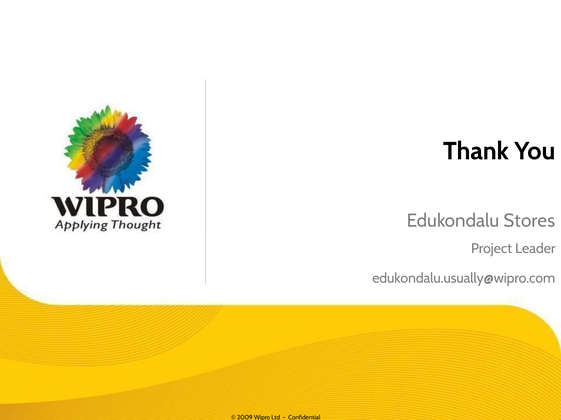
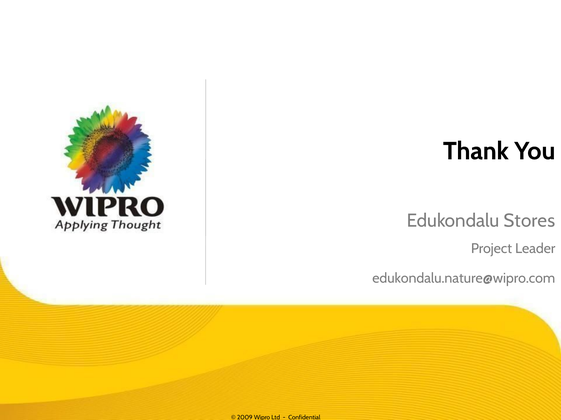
edukondalu.usually@wipro.com: edukondalu.usually@wipro.com -> edukondalu.nature@wipro.com (464, 279)
